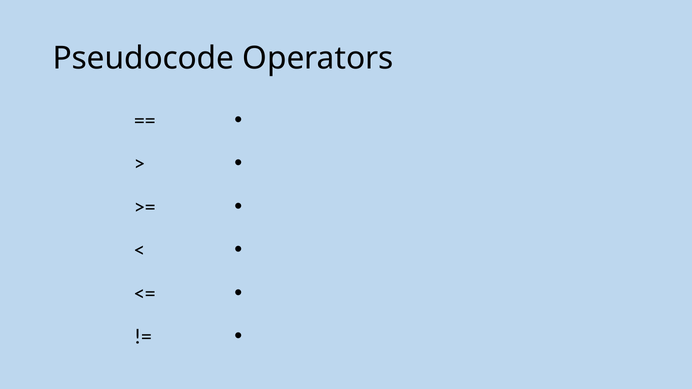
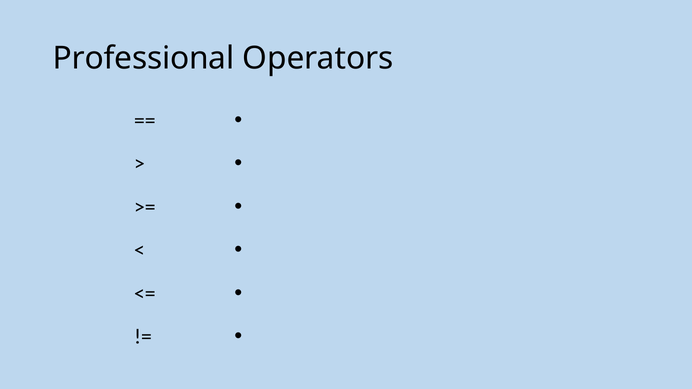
Pseudocode: Pseudocode -> Professional (144, 58)
